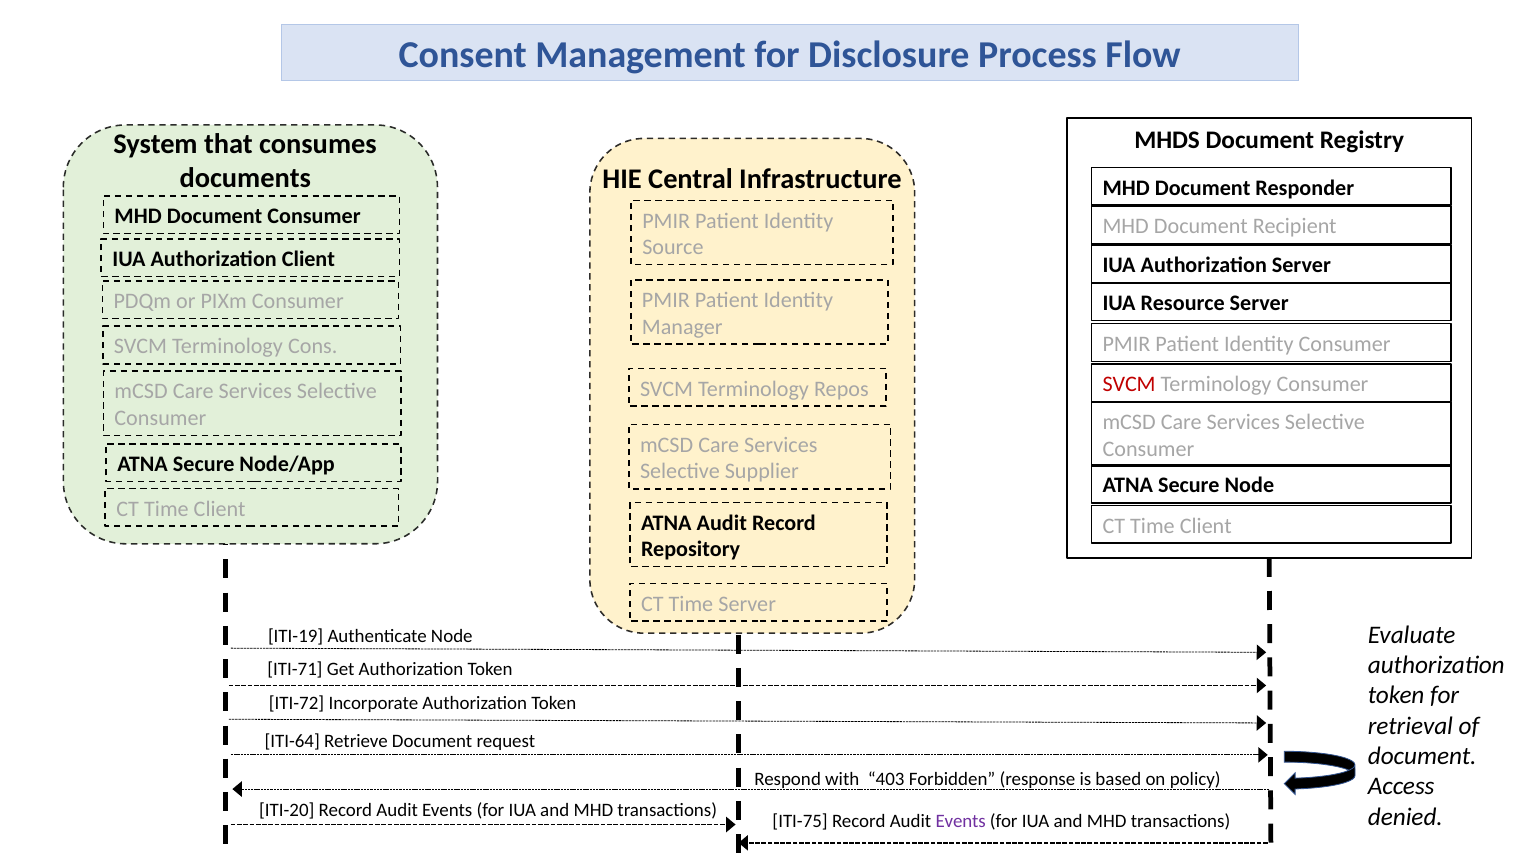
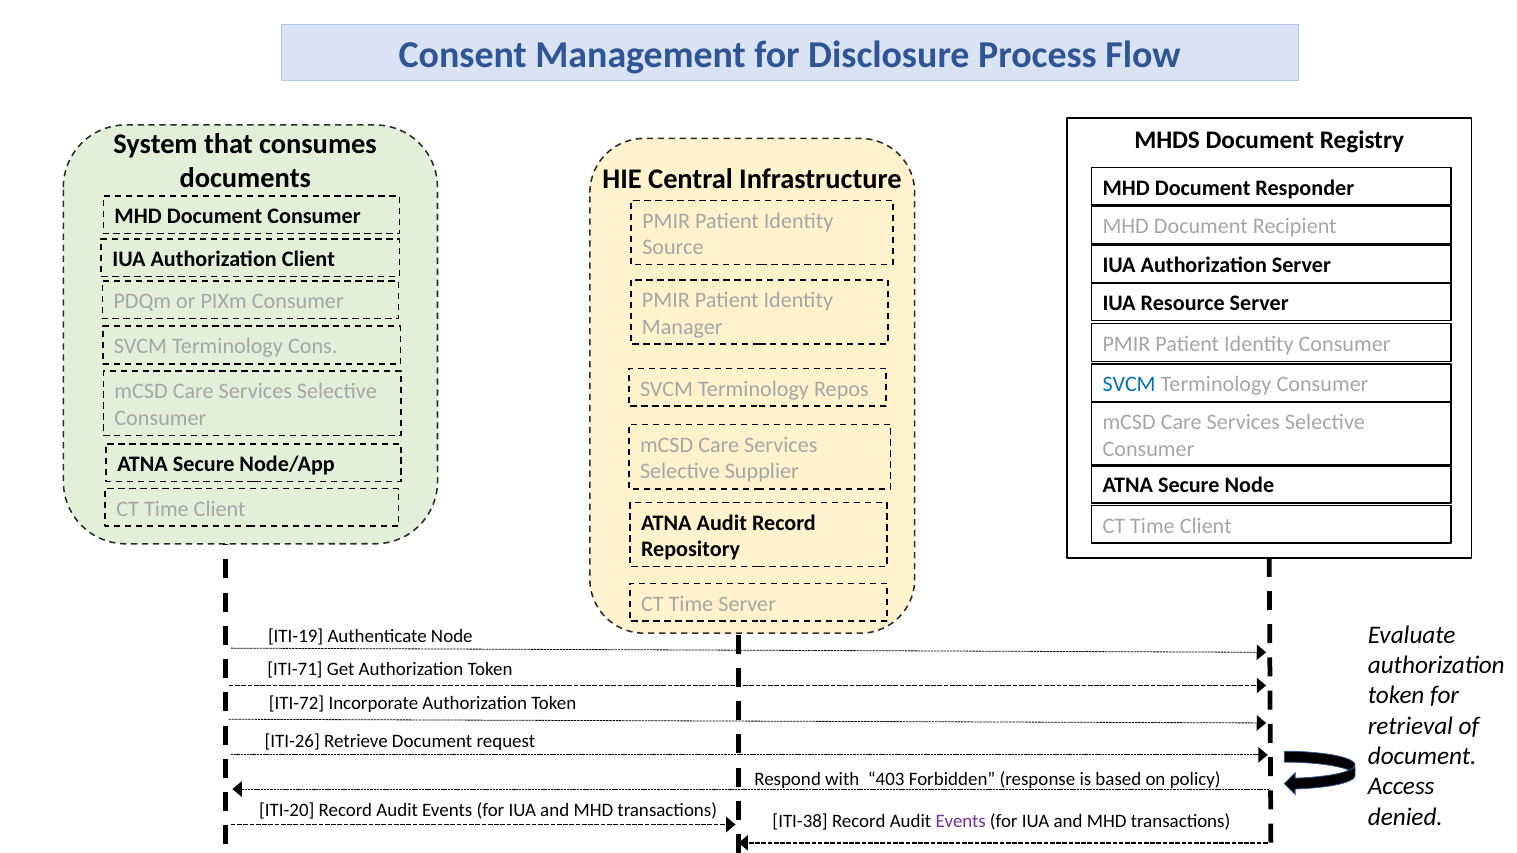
SVCM colour: red -> blue (1129, 384)
ITI-64: ITI-64 -> ITI-26 (292, 742)
ITI-75: ITI-75 -> ITI-38 (800, 822)
